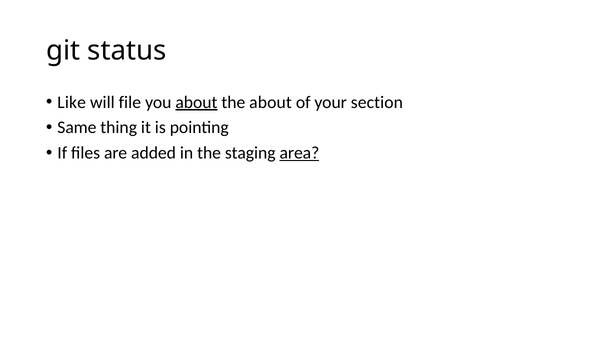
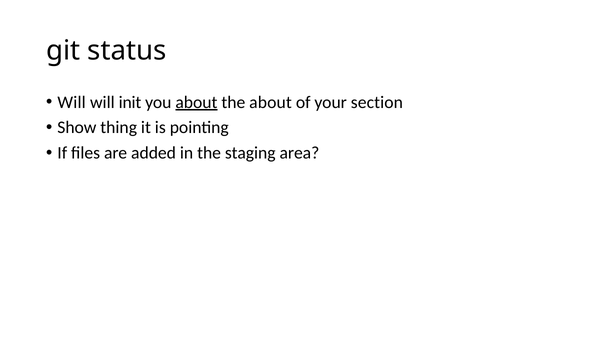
Like: Like -> Will (72, 102)
file: file -> init (130, 102)
Same: Same -> Show (77, 127)
area underline: present -> none (299, 153)
